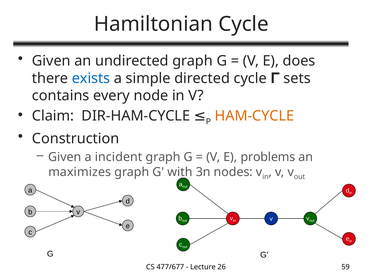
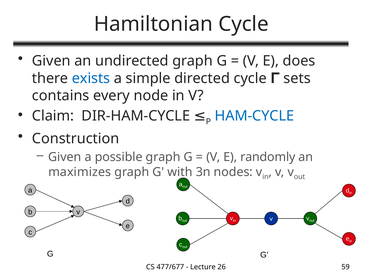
HAM-CYCLE colour: orange -> blue (254, 116)
incident: incident -> possible (119, 157)
problems: problems -> randomly (268, 157)
